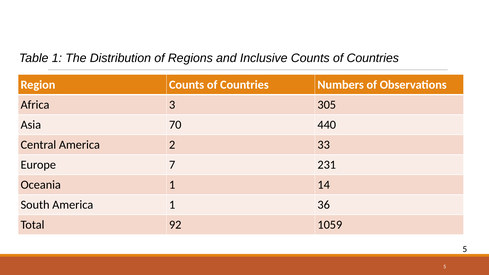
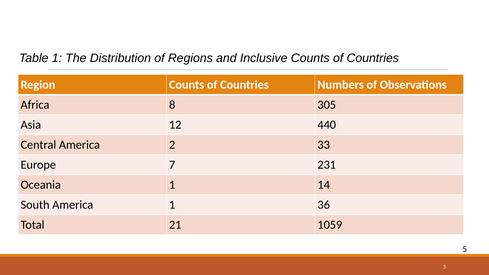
3: 3 -> 8 (172, 105)
70: 70 -> 12 (175, 125)
92: 92 -> 21 (175, 225)
